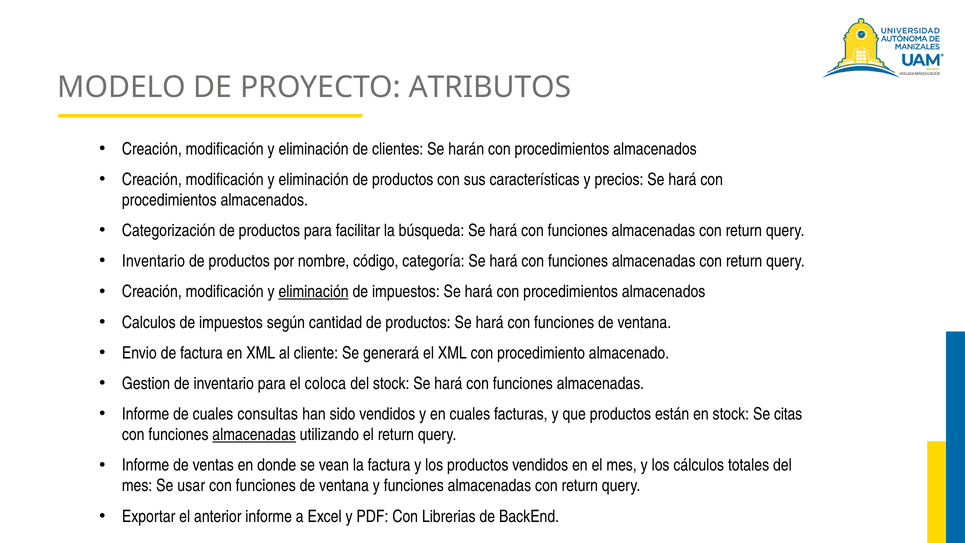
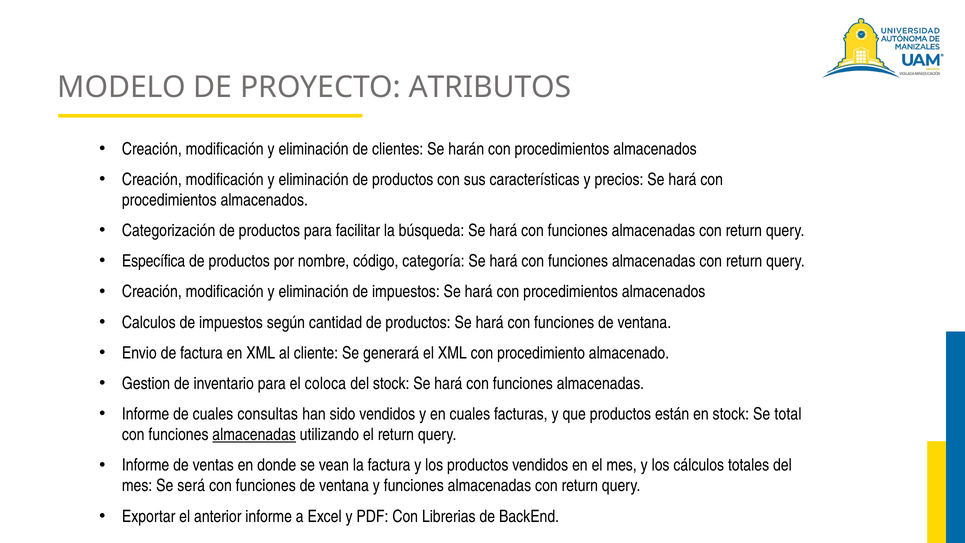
Inventario: Inventario -> Específica (154, 261)
eliminación underline: present -> none (314, 292)
citas: citas -> total (788, 414)
usar: usar -> será (191, 486)
